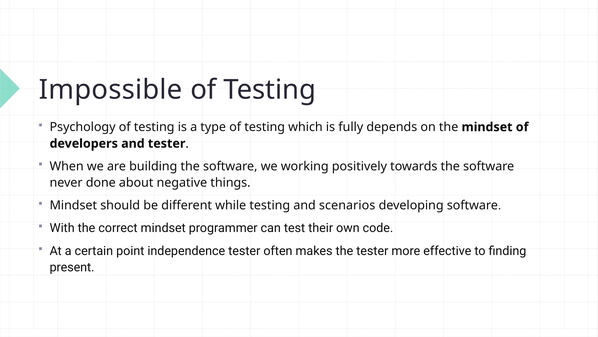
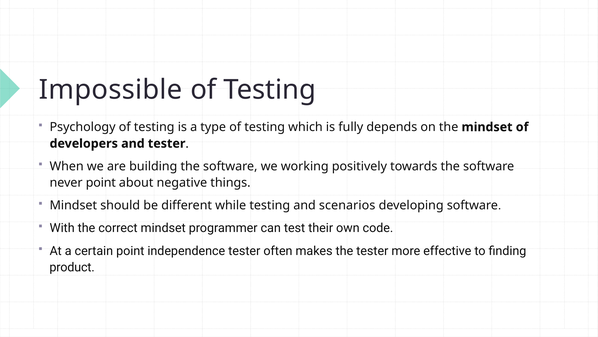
never done: done -> point (101, 182)
present: present -> product (72, 267)
